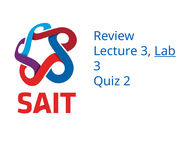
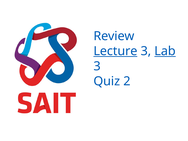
Lecture underline: none -> present (115, 51)
